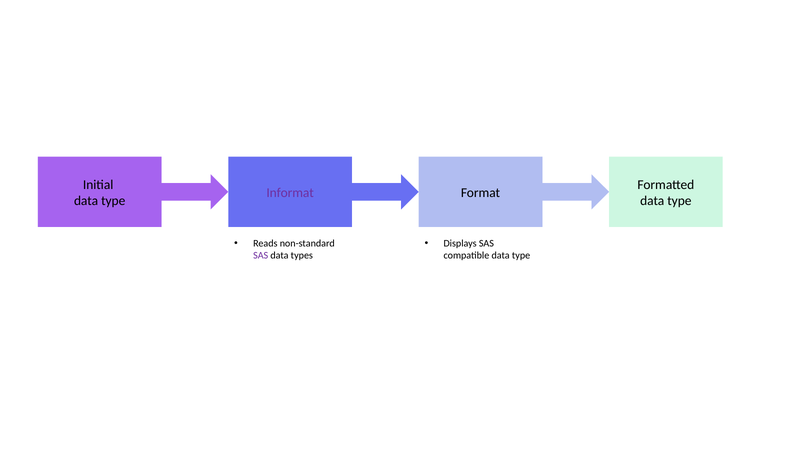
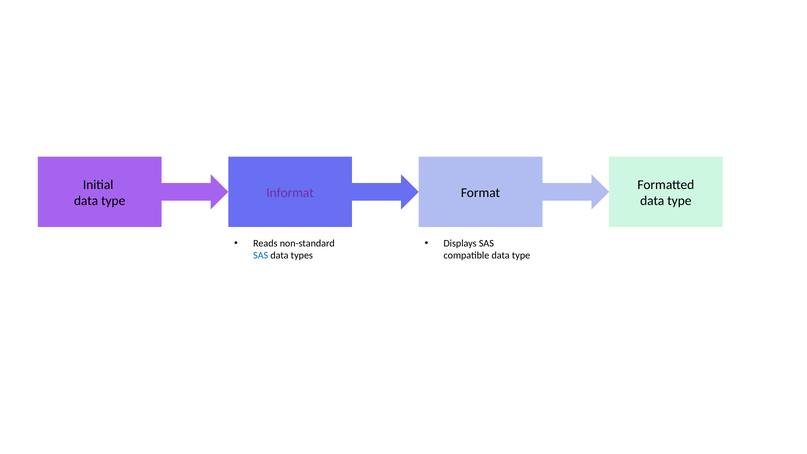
SAS colour: purple -> blue (261, 256)
